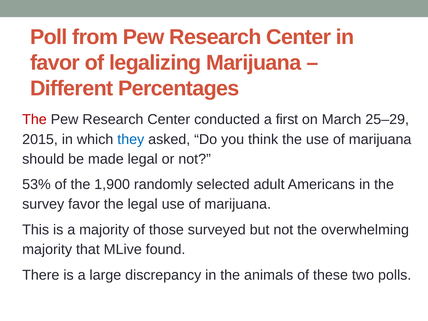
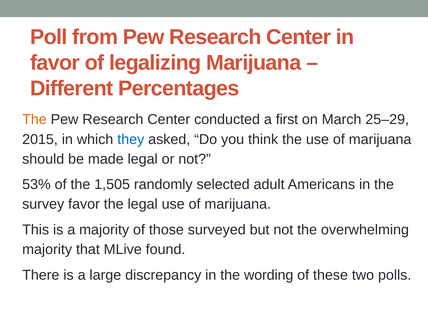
The colour: red -> orange (34, 120)
1,900: 1,900 -> 1,505 (112, 185)
animals: animals -> wording (269, 275)
